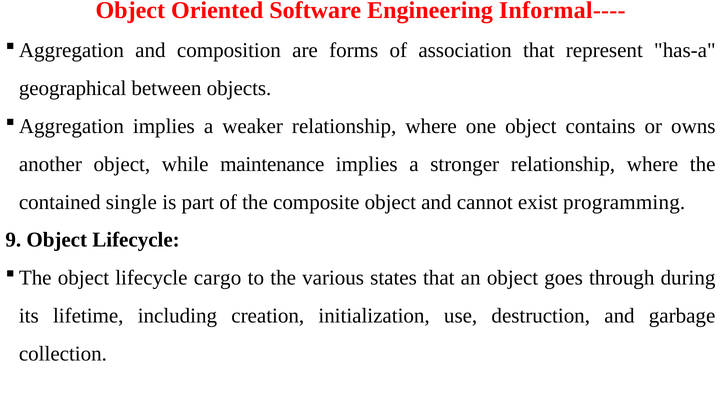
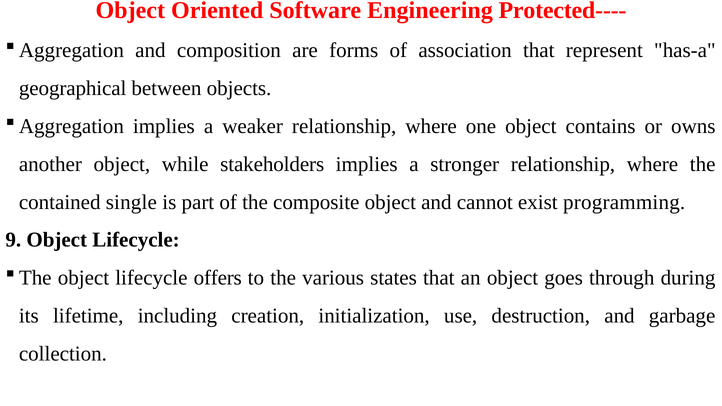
Informal----: Informal---- -> Protected---- (562, 10)
maintenance: maintenance -> stakeholders (272, 164)
cargo: cargo -> offers (218, 278)
